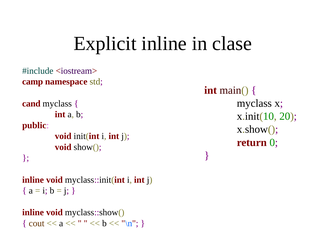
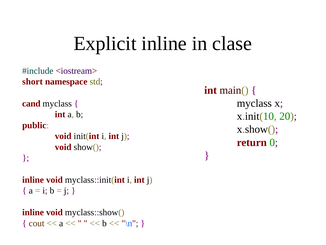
camp: camp -> short (32, 82)
